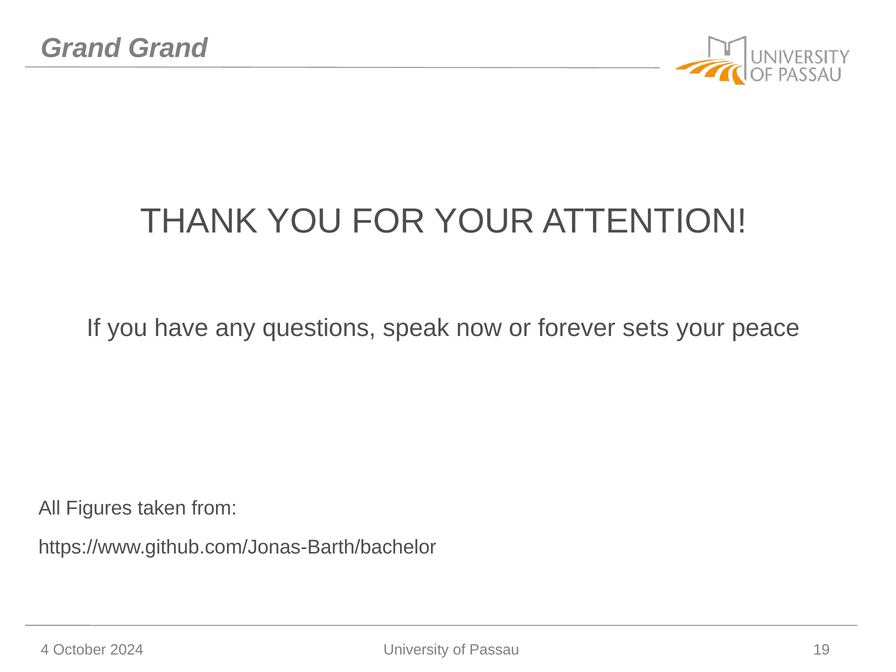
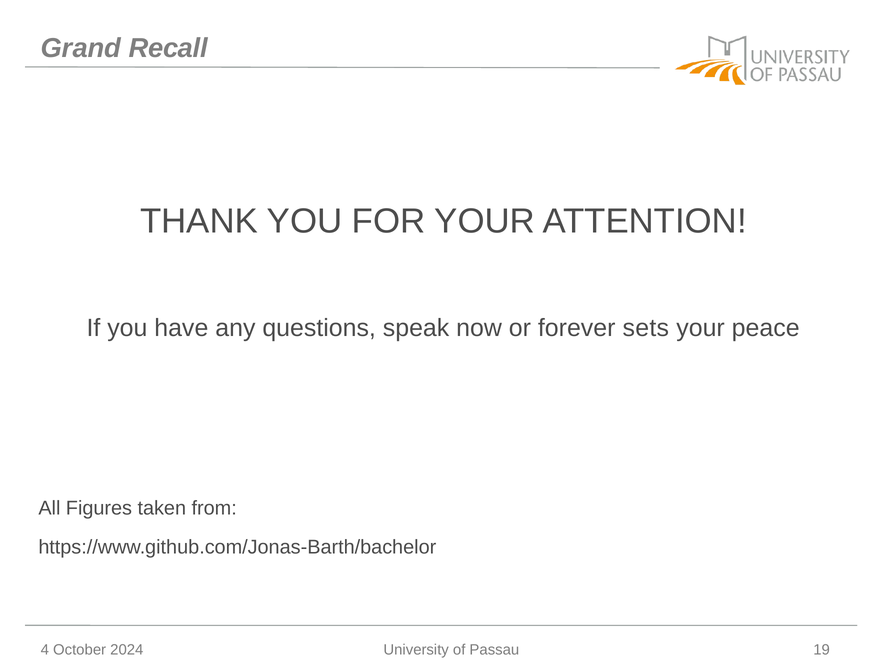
Grand Grand: Grand -> Recall (168, 48)
